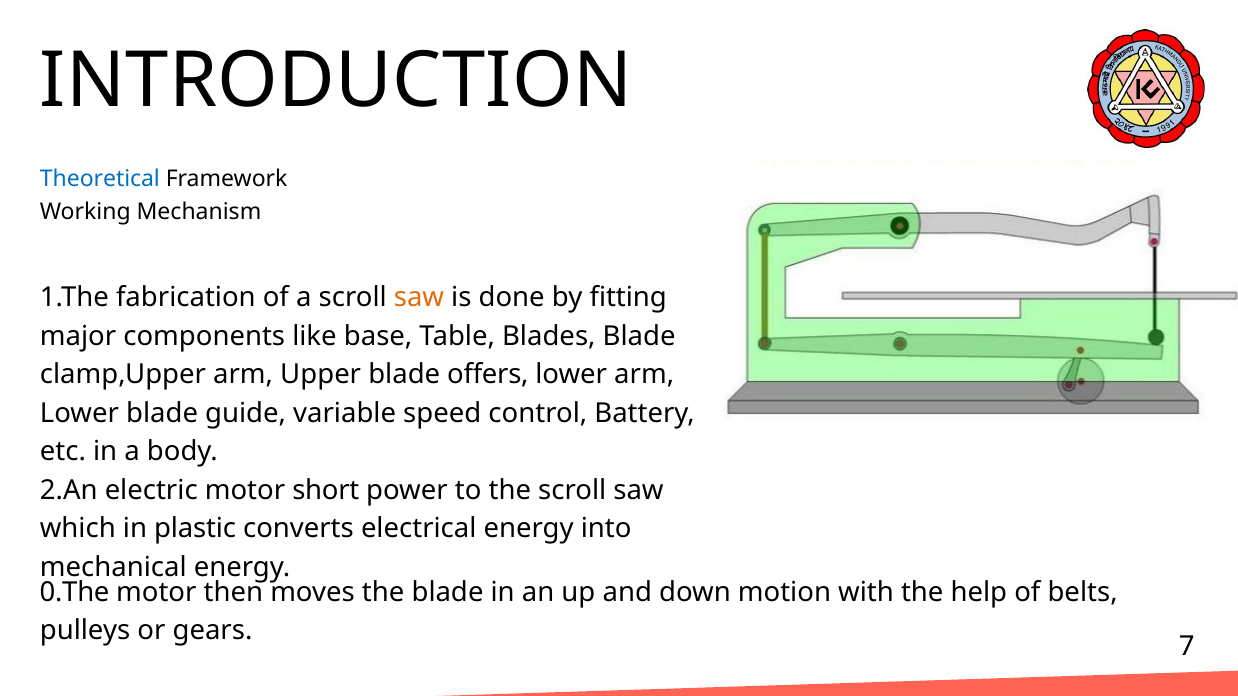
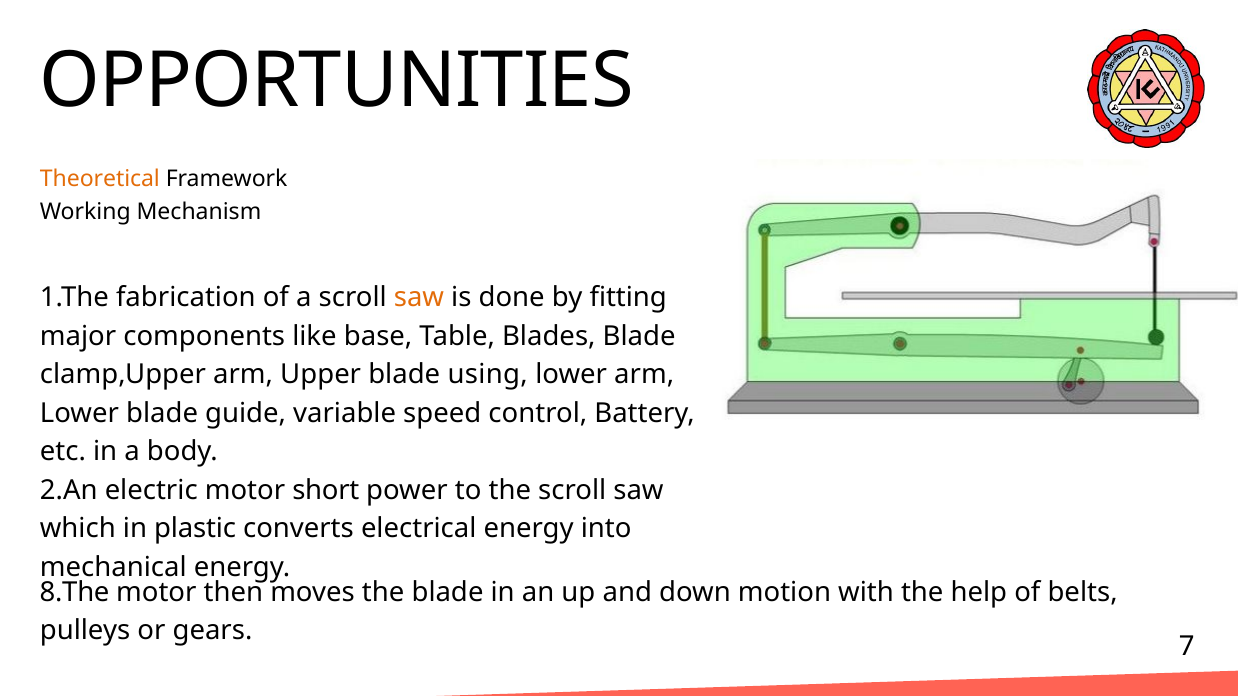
INTRODUCTION: INTRODUCTION -> OPPORTUNITIES (337, 81)
Theoretical colour: blue -> orange (100, 179)
offers: offers -> using (488, 375)
0.The: 0.The -> 8.The (75, 592)
